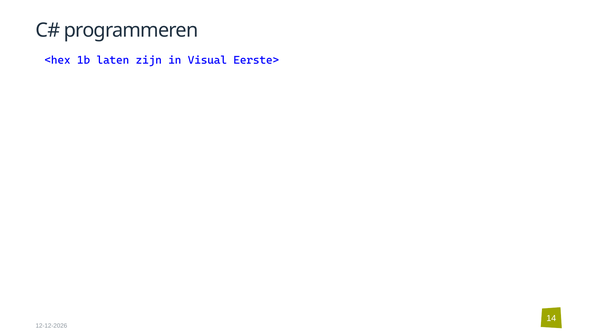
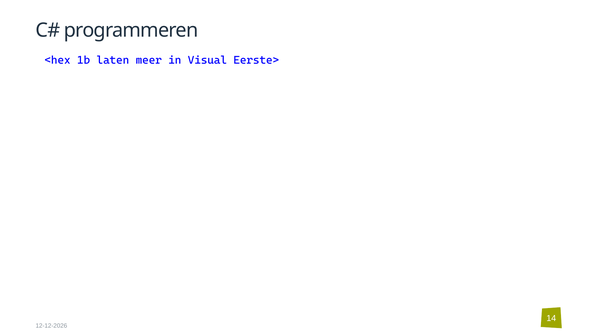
zijn: zijn -> meer (149, 60)
